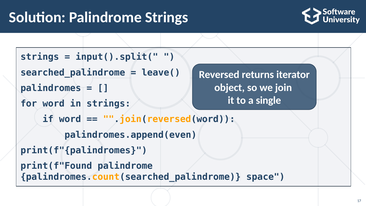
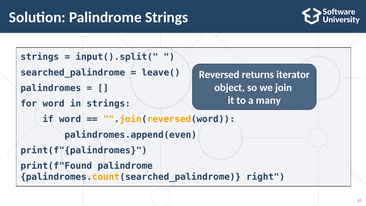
single: single -> many (268, 100)
space: space -> right (266, 177)
